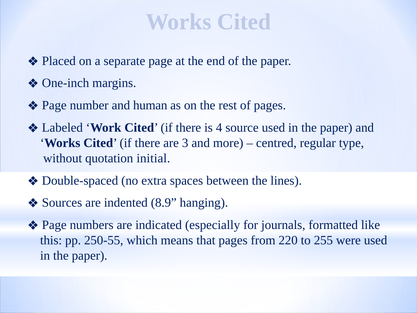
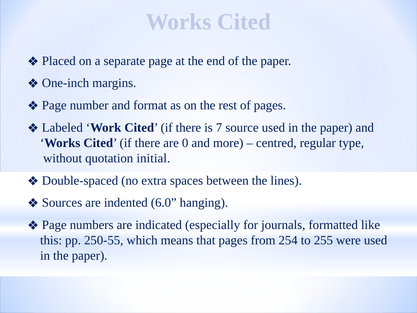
human: human -> format (150, 105)
4: 4 -> 7 (219, 128)
3: 3 -> 0 (185, 143)
8.9: 8.9 -> 6.0 (164, 203)
220: 220 -> 254 (288, 240)
